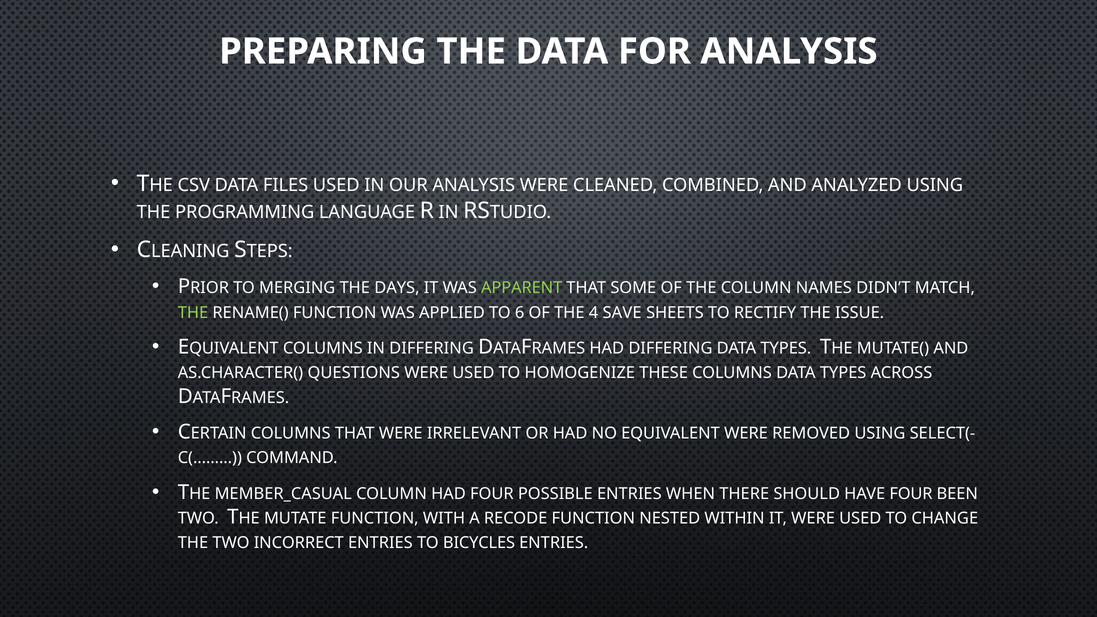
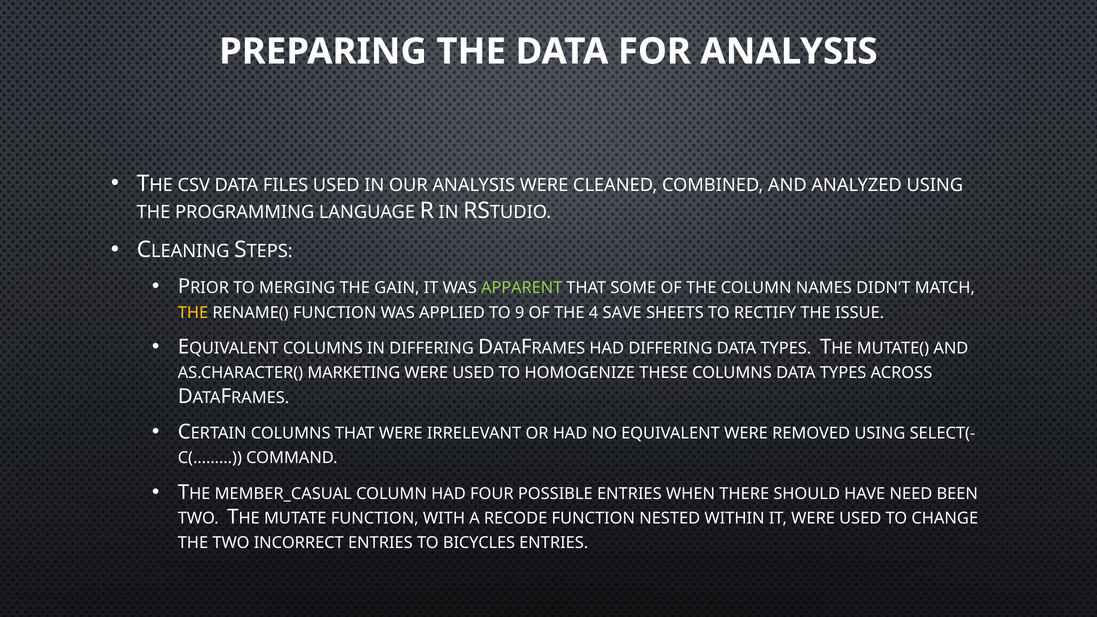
DAYS: DAYS -> GAIN (397, 288)
THE colour: light green -> yellow (193, 313)
6: 6 -> 9 (520, 313)
QUESTIONS: QUESTIONS -> MARKETING (354, 373)
HAVE FOUR: FOUR -> NEED (911, 494)
